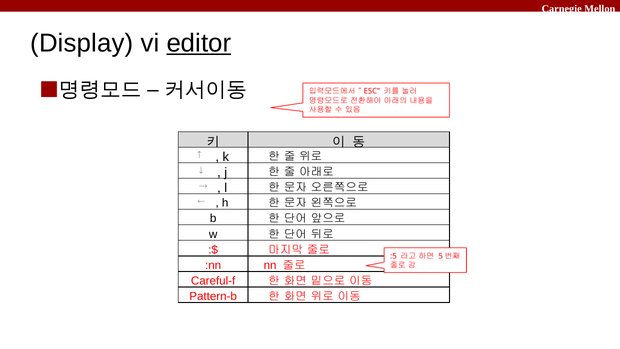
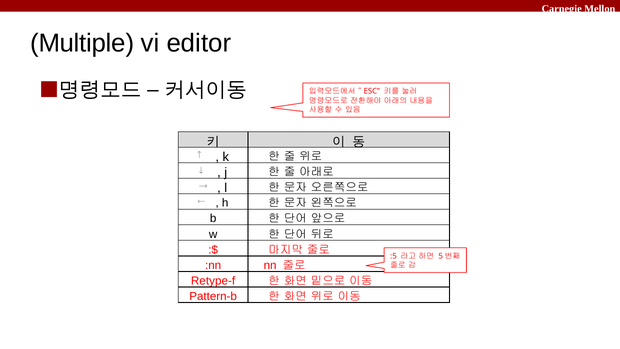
Display: Display -> Multiple (82, 43)
editor underline: present -> none (199, 43)
Careful-f: Careful-f -> Retype-f (213, 281)
